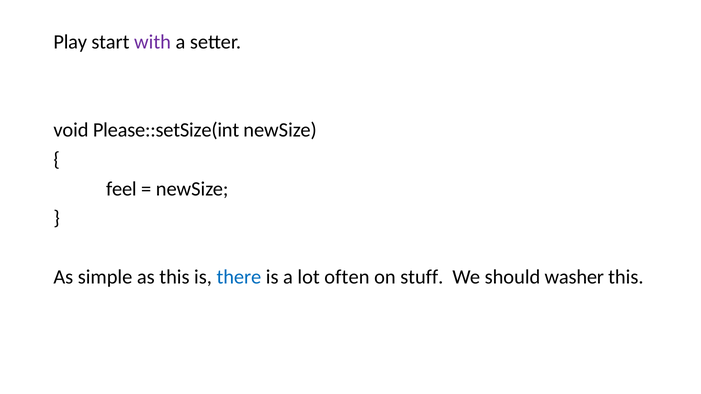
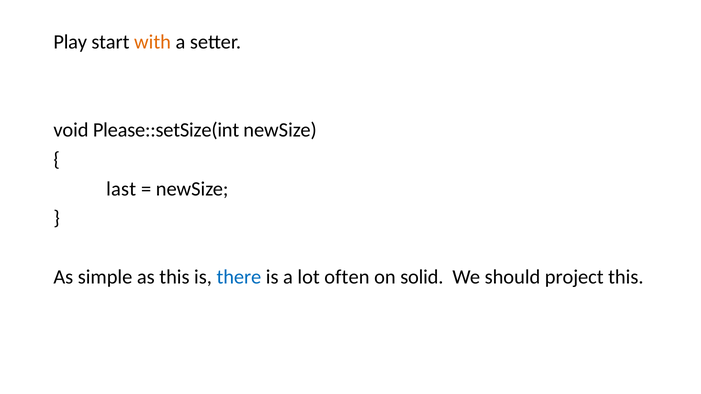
with colour: purple -> orange (153, 42)
feel: feel -> last (121, 189)
stuff: stuff -> solid (422, 277)
washer: washer -> project (574, 277)
